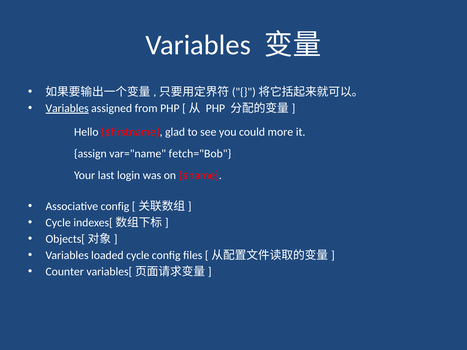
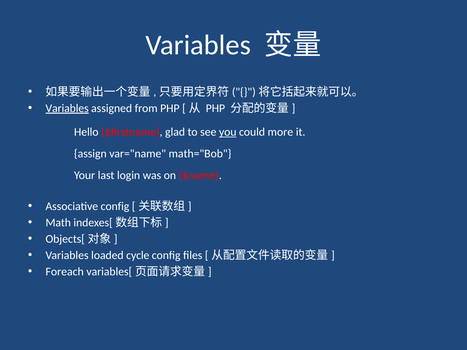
you underline: none -> present (228, 132)
fetch="Bob: fetch="Bob -> math="Bob (200, 154)
Cycle: Cycle -> Math (58, 223)
Counter: Counter -> Foreach (65, 272)
